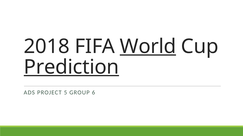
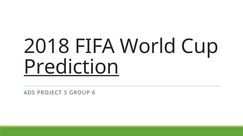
World underline: present -> none (148, 47)
